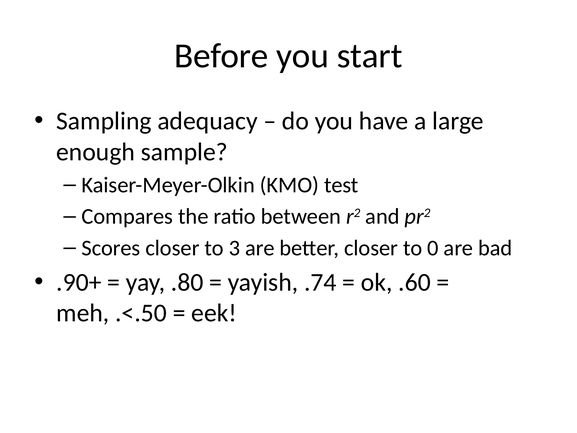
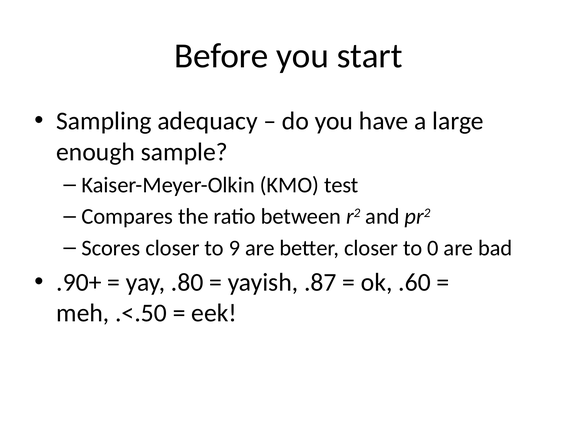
3: 3 -> 9 (234, 248)
.74: .74 -> .87 (320, 282)
